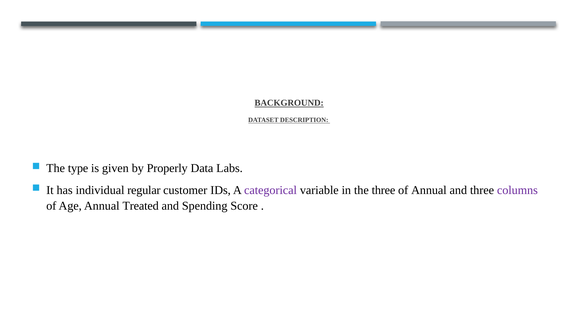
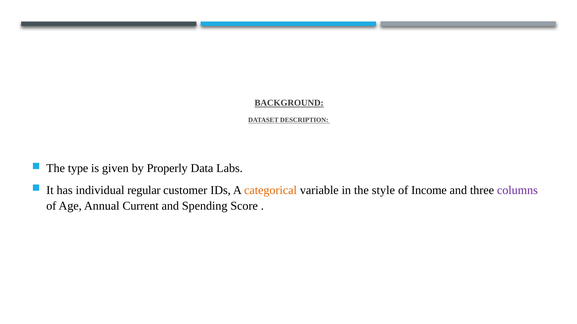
categorical colour: purple -> orange (271, 190)
the three: three -> style (383, 190)
of Annual: Annual -> Income (429, 190)
Treated: Treated -> Current (141, 206)
